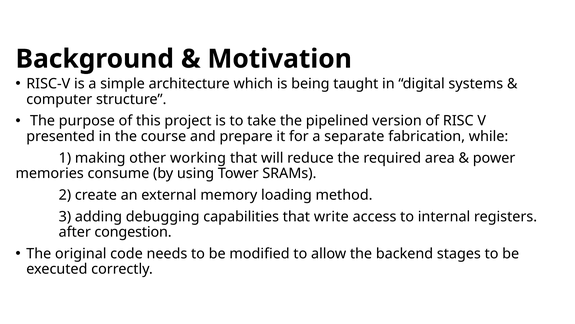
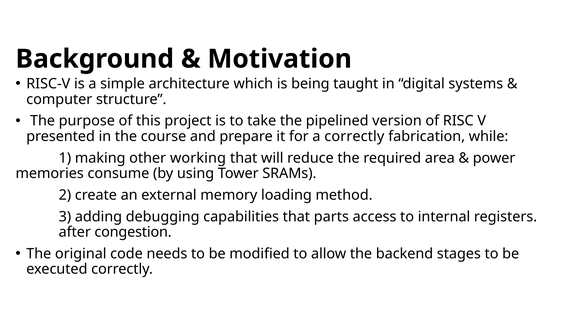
a separate: separate -> correctly (354, 136)
write: write -> parts (331, 216)
